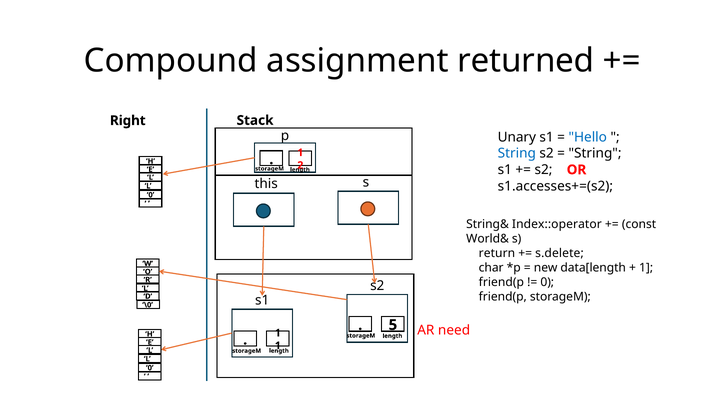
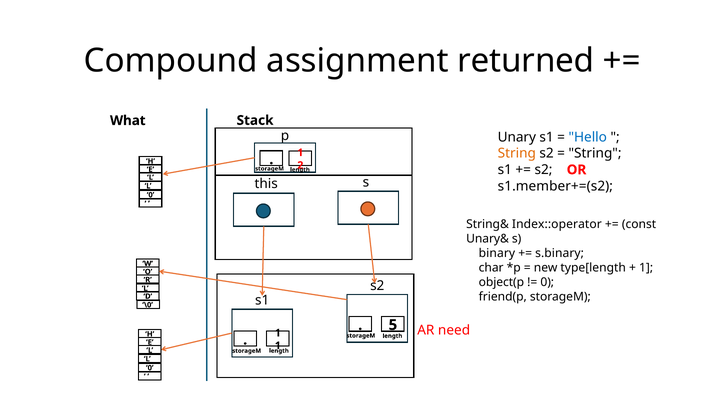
Right: Right -> What (128, 121)
String colour: blue -> orange (517, 153)
s1.accesses+=(s2: s1.accesses+=(s2 -> s1.member+=(s2 (555, 186)
World&: World& -> Unary& (488, 238)
return: return -> binary (497, 253)
s.delete: s.delete -> s.binary (560, 253)
data[length: data[length -> type[length (593, 267)
friend(p: friend(p -> object(p (501, 282)
